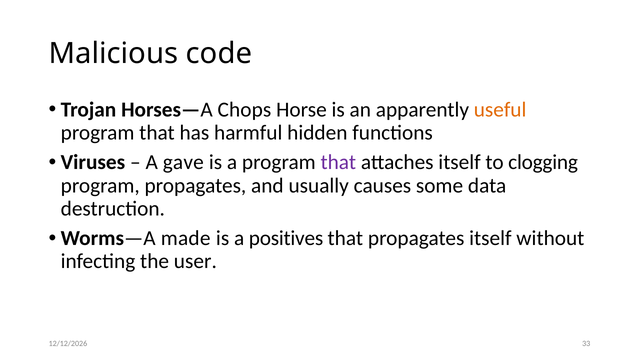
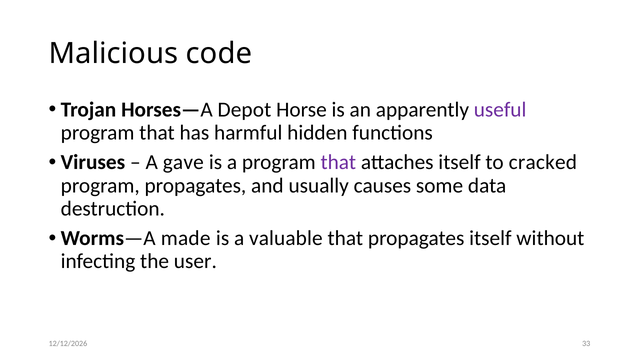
Chops: Chops -> Depot (244, 109)
useful colour: orange -> purple (500, 109)
clogging: clogging -> cracked (543, 162)
positives: positives -> valuable (286, 238)
